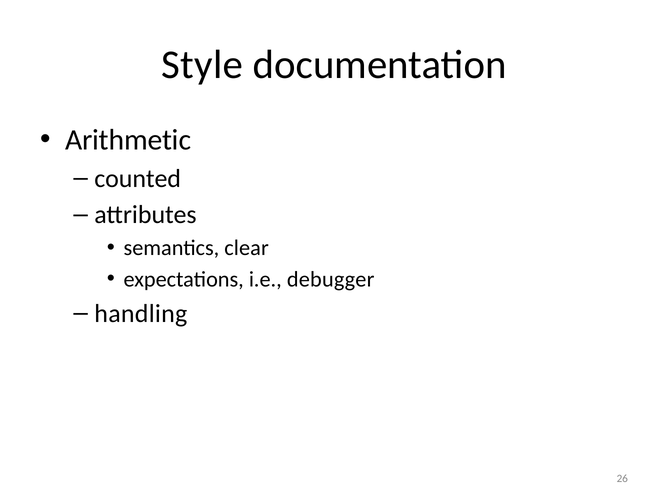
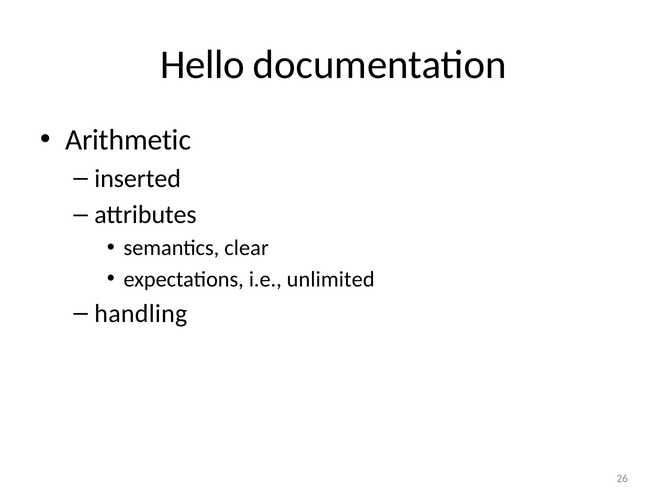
Style: Style -> Hello (203, 65)
counted: counted -> inserted (138, 178)
debugger: debugger -> unlimited (331, 279)
